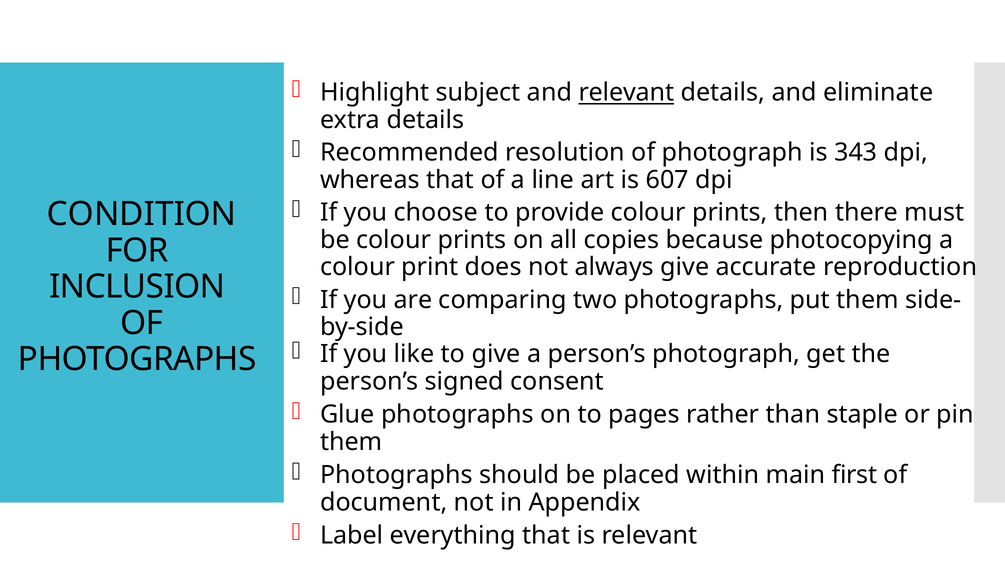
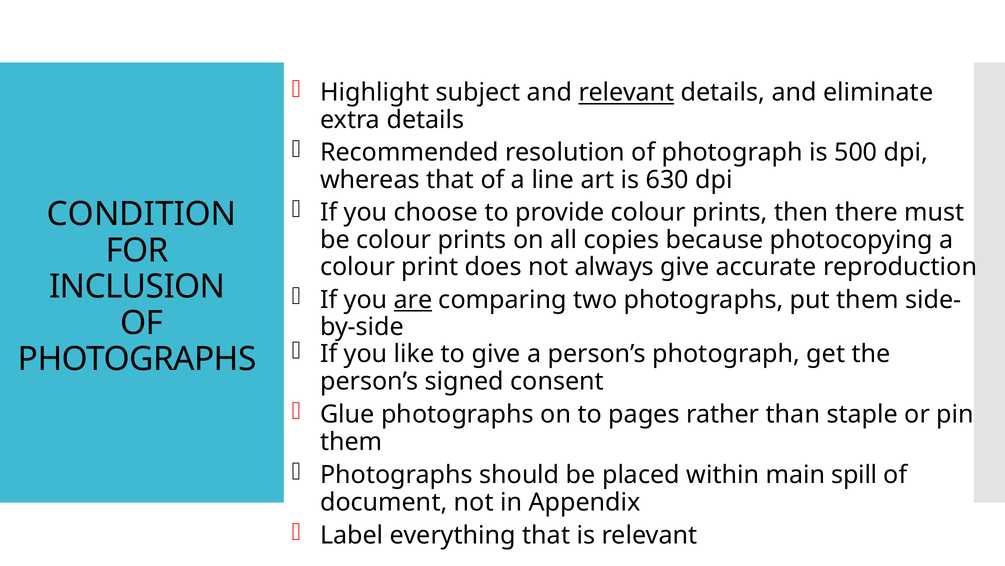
343: 343 -> 500 (856, 152)
607: 607 -> 630 (667, 180)
are underline: none -> present (413, 299)
first: first -> spill (854, 475)
